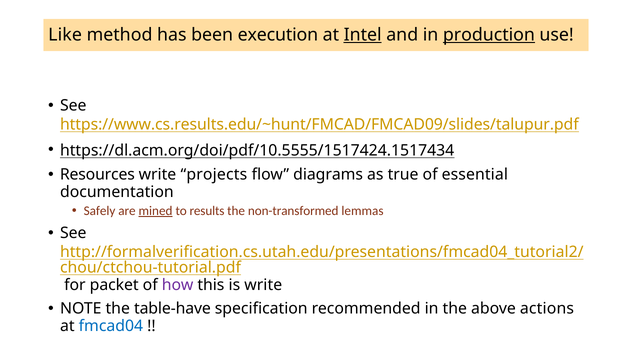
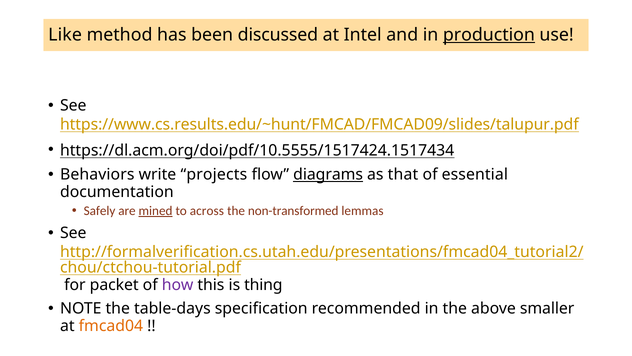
execution: execution -> discussed (278, 35)
Intel underline: present -> none (363, 35)
Resources: Resources -> Behaviors (97, 174)
diagrams underline: none -> present (328, 174)
true: true -> that (403, 174)
results: results -> across (207, 210)
is write: write -> thing (263, 285)
table-have: table-have -> table-days (172, 308)
actions: actions -> smaller (547, 308)
fmcad04 colour: blue -> orange (111, 325)
